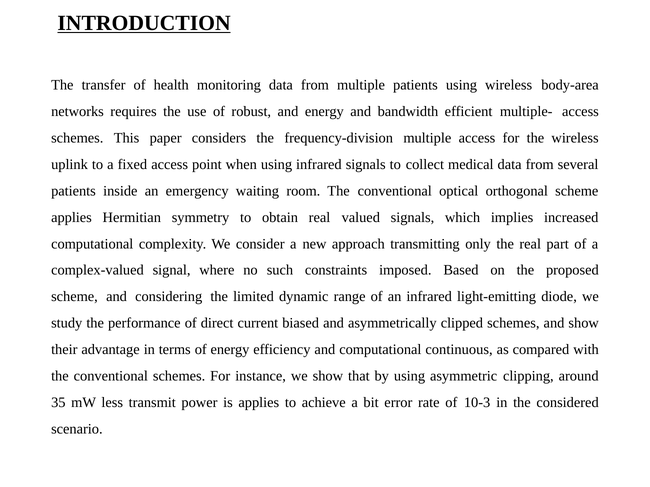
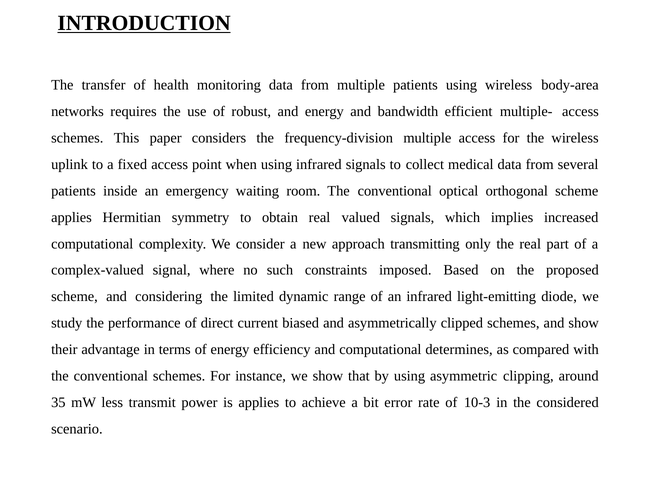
continuous: continuous -> determines (459, 350)
